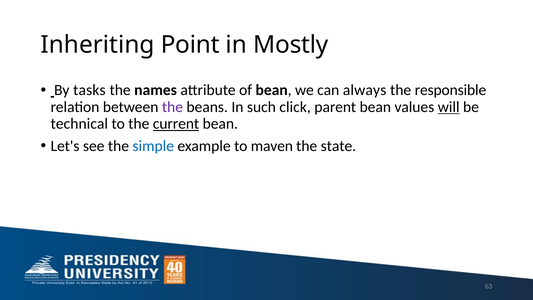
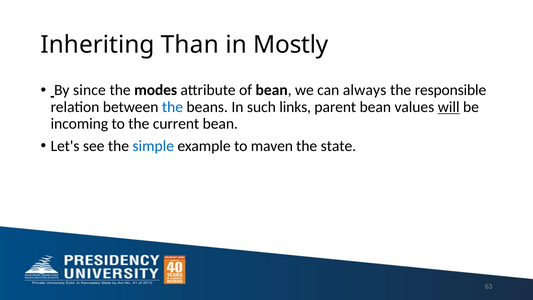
Point: Point -> Than (190, 45)
tasks: tasks -> since (89, 90)
names: names -> modes (156, 90)
the colour: purple -> blue (172, 107)
click: click -> links (295, 107)
technical: technical -> incoming (79, 124)
current underline: present -> none (176, 124)
